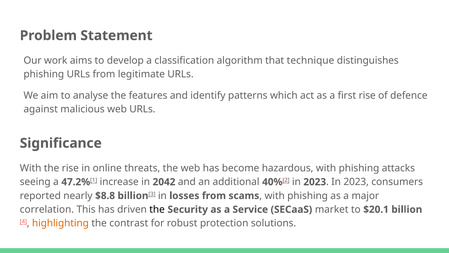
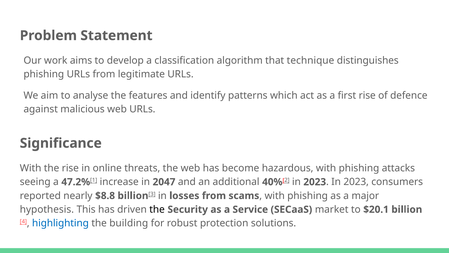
2042: 2042 -> 2047 (164, 182)
correlation: correlation -> hypothesis (47, 209)
highlighting colour: orange -> blue (60, 223)
contrast: contrast -> building (129, 223)
